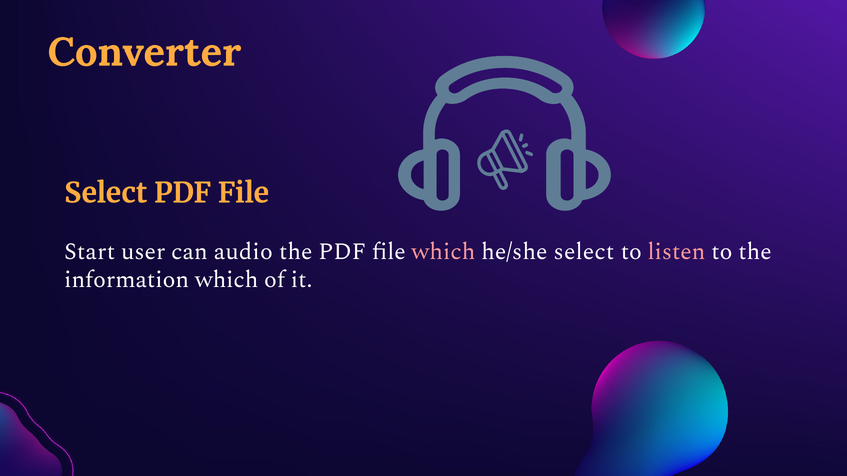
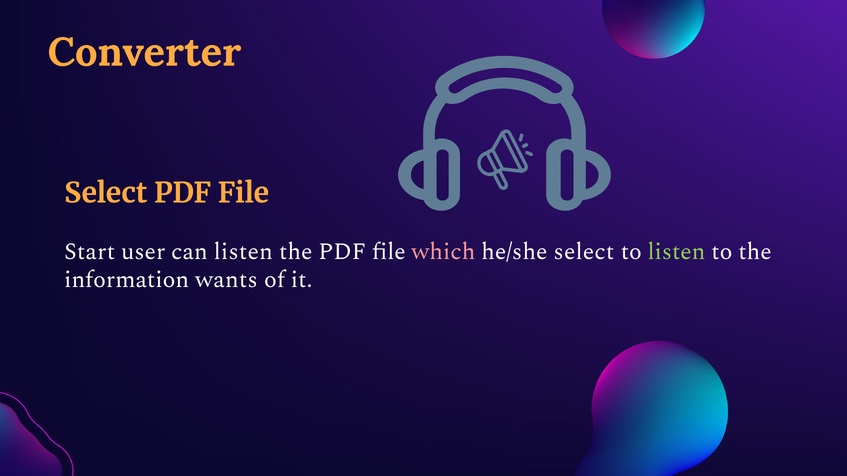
can audio: audio -> listen (243, 252)
listen colour: pink -> light green (677, 252)
information which: which -> wants (227, 280)
